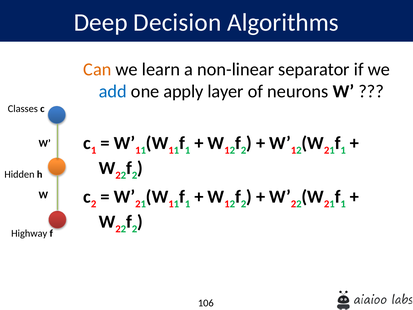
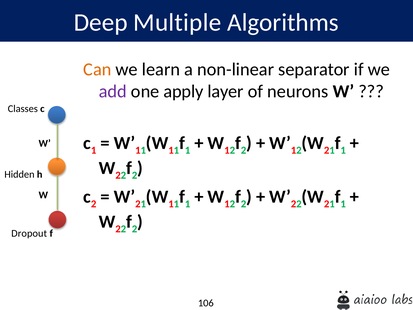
Decision: Decision -> Multiple (177, 23)
add colour: blue -> purple (113, 92)
Highway: Highway -> Dropout (29, 233)
